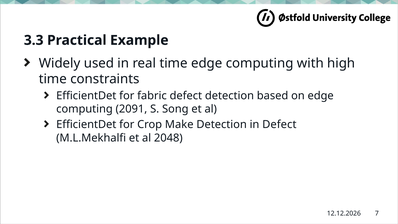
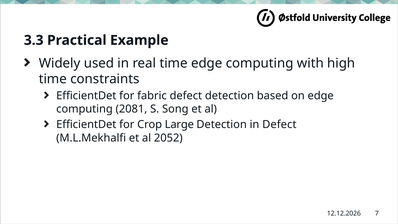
2091: 2091 -> 2081 (131, 109)
Make: Make -> Large (179, 124)
2048: 2048 -> 2052 (168, 138)
